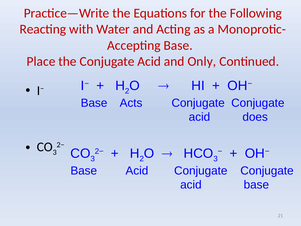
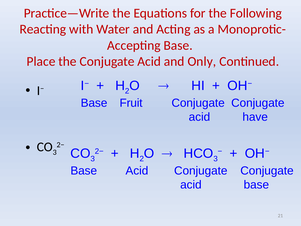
Acts: Acts -> Fruit (131, 103)
does: does -> have (255, 117)
